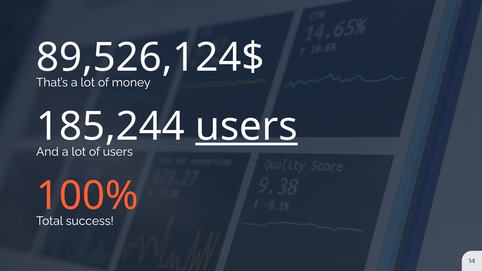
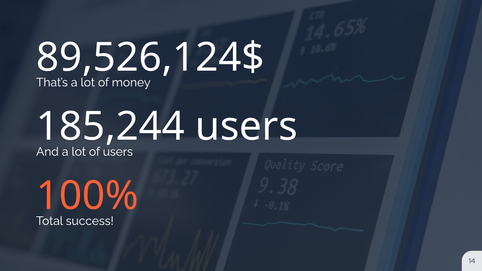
users underline: present -> none (246, 127)
